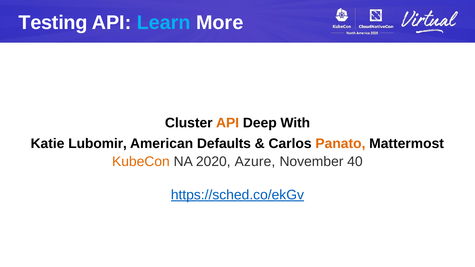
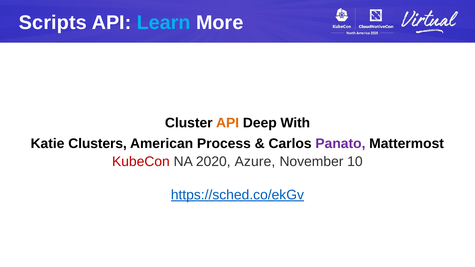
Testing: Testing -> Scripts (53, 23)
Lubomir: Lubomir -> Clusters (98, 144)
Defaults: Defaults -> Process (224, 144)
Panato colour: orange -> purple (340, 144)
KubeCon colour: orange -> red (141, 162)
40: 40 -> 10 (355, 162)
